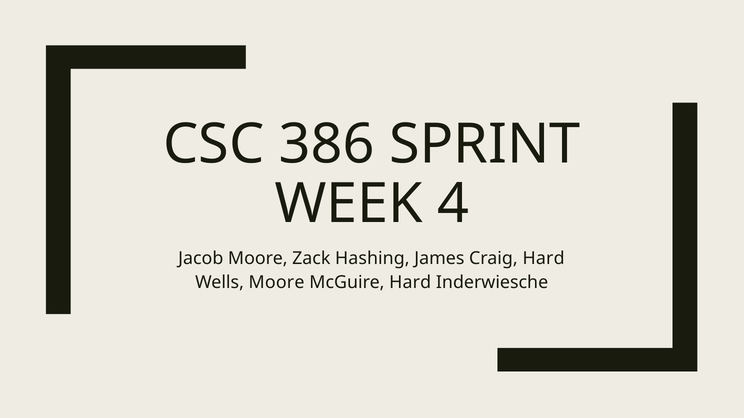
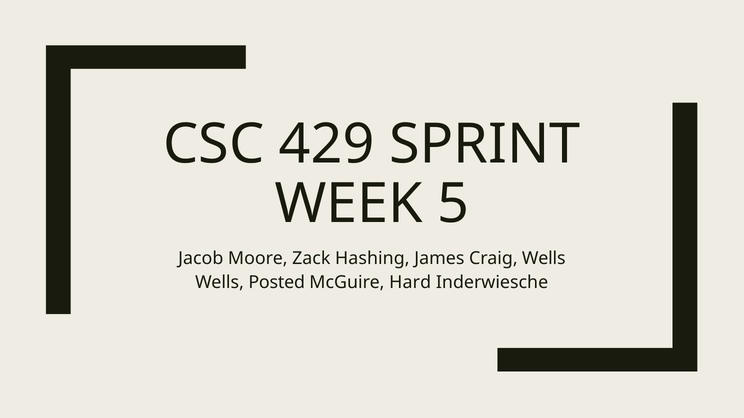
386: 386 -> 429 (327, 144)
4: 4 -> 5 (453, 204)
Craig Hard: Hard -> Wells (544, 259)
Wells Moore: Moore -> Posted (277, 283)
